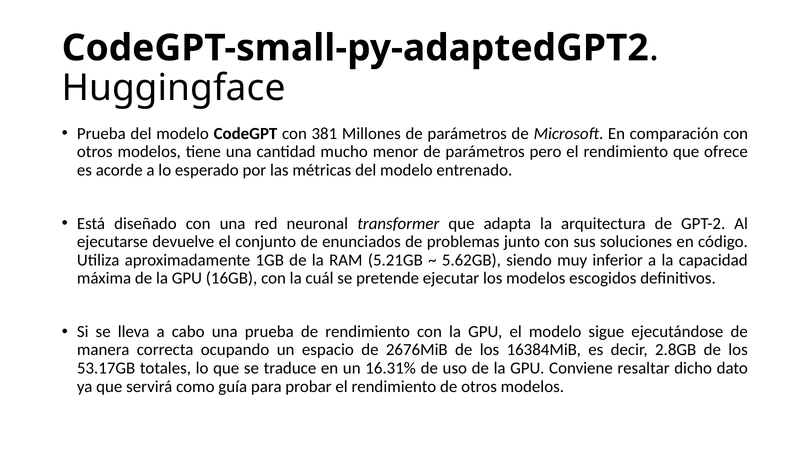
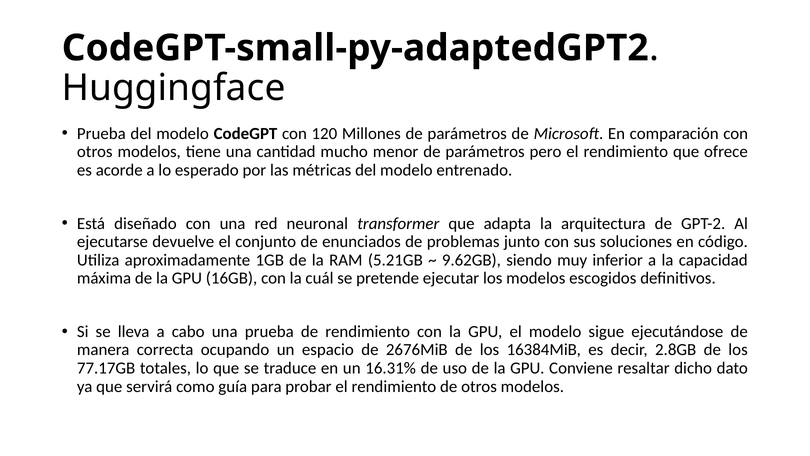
381: 381 -> 120 (324, 133)
5.62GB: 5.62GB -> 9.62GB (471, 260)
53.17GB: 53.17GB -> 77.17GB (106, 368)
